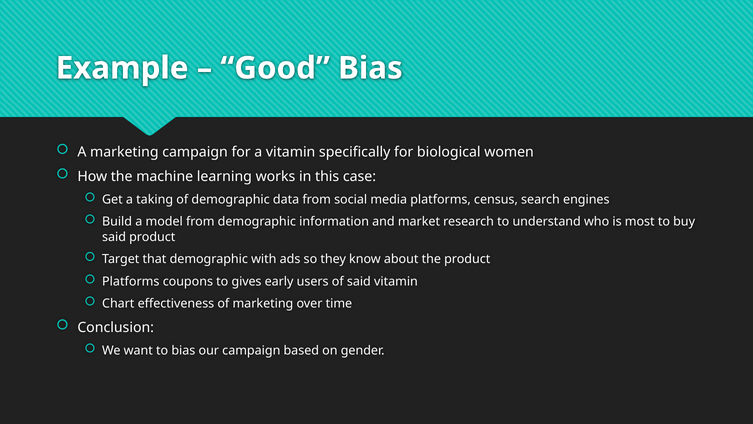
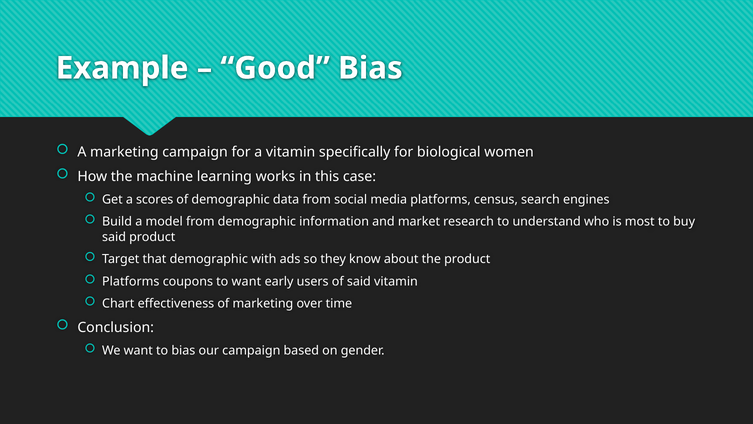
taking: taking -> scores (155, 199)
to gives: gives -> want (246, 281)
